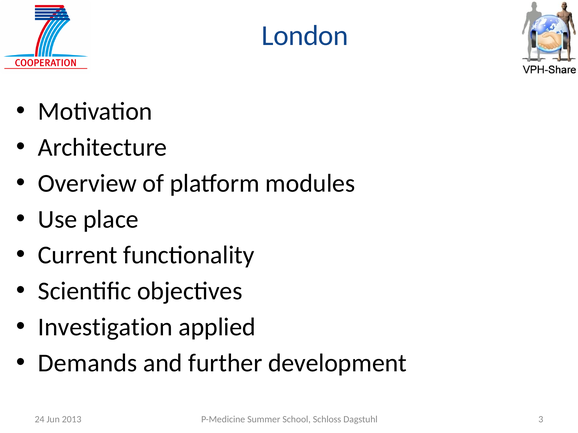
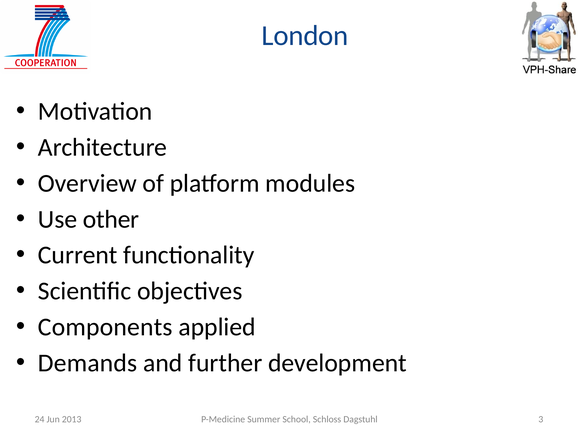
place: place -> other (111, 220)
Investigation: Investigation -> Components (105, 327)
